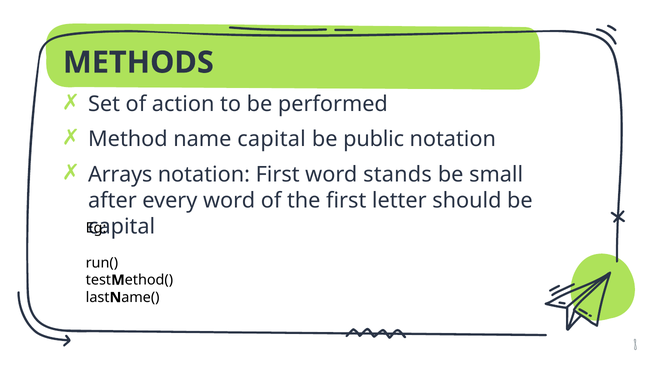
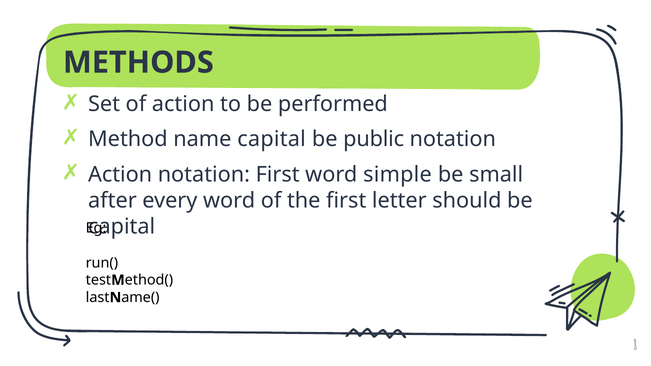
Arrays: Arrays -> Action (120, 174)
stands: stands -> simple (398, 174)
